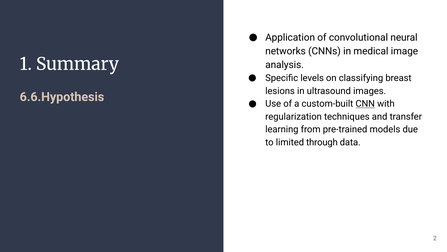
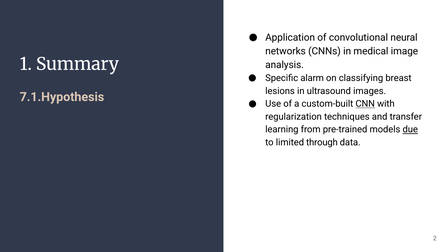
levels: levels -> alarm (312, 78)
6.6.Hypothesis: 6.6.Hypothesis -> 7.1.Hypothesis (62, 97)
due underline: none -> present (410, 129)
